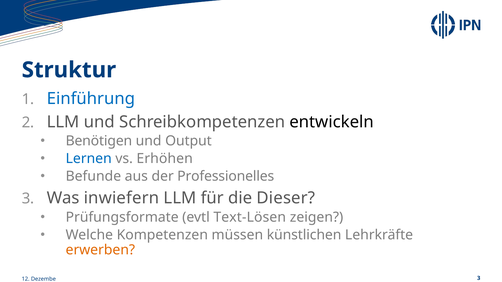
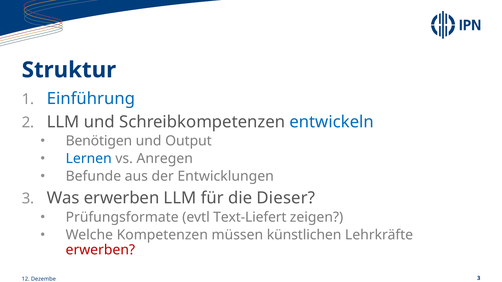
entwickeln colour: black -> blue (332, 122)
Erhöhen: Erhöhen -> Anregen (165, 159)
Professionelles: Professionelles -> Entwicklungen (226, 177)
Was inwiefern: inwiefern -> erwerben (122, 198)
Text-Lösen: Text-Lösen -> Text-Liefert (250, 218)
erwerben colour: orange -> red (100, 250)
